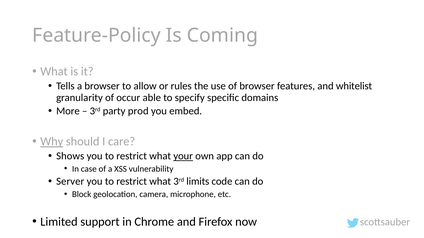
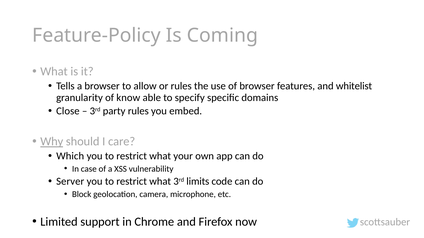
occur: occur -> know (128, 98)
More: More -> Close (68, 111)
party prod: prod -> rules (138, 111)
Shows: Shows -> Which (70, 156)
your underline: present -> none (183, 156)
